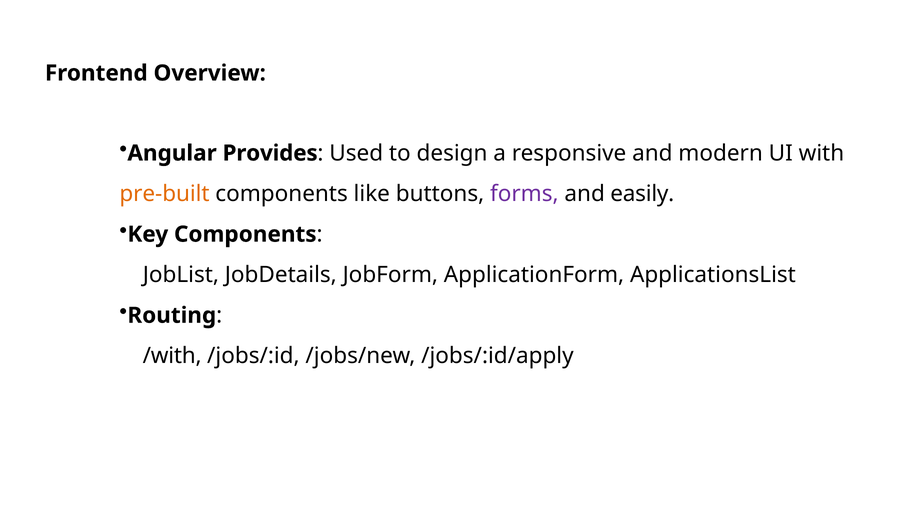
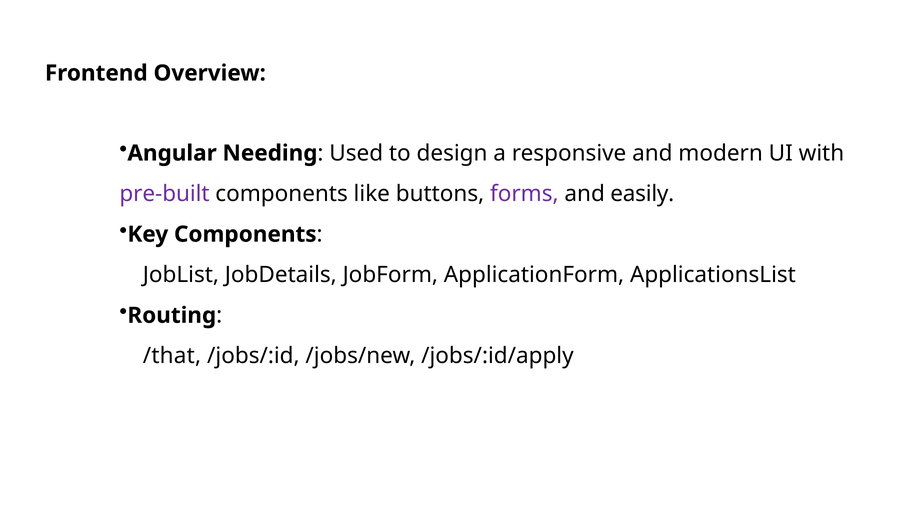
Provides: Provides -> Needing (270, 153)
pre-built colour: orange -> purple (164, 194)
/with: /with -> /that (172, 356)
